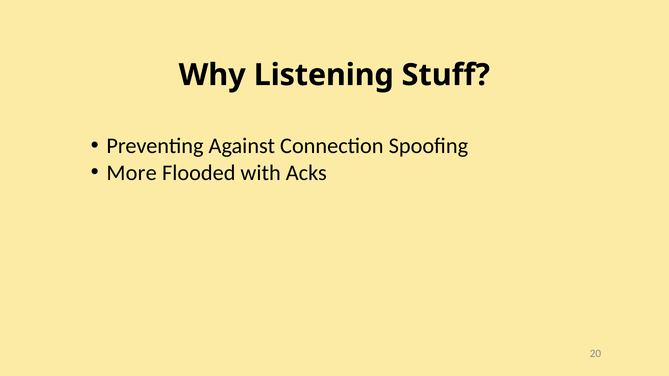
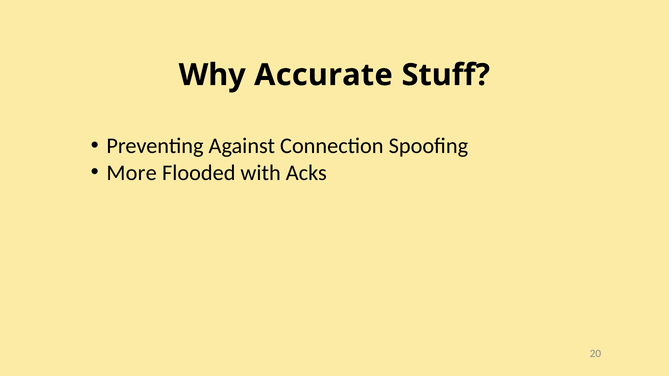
Listening: Listening -> Accurate (323, 75)
